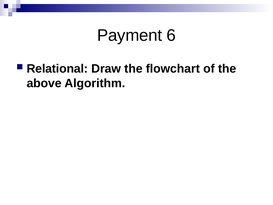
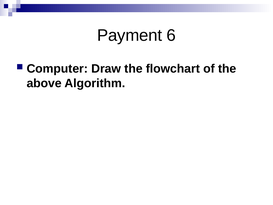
Relational: Relational -> Computer (57, 69)
